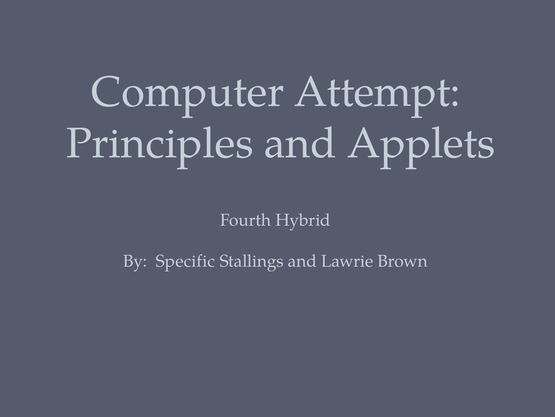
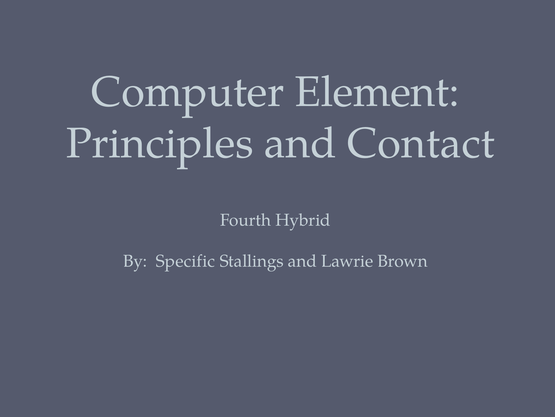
Attempt: Attempt -> Element (377, 92)
Applets: Applets -> Contact (421, 143)
